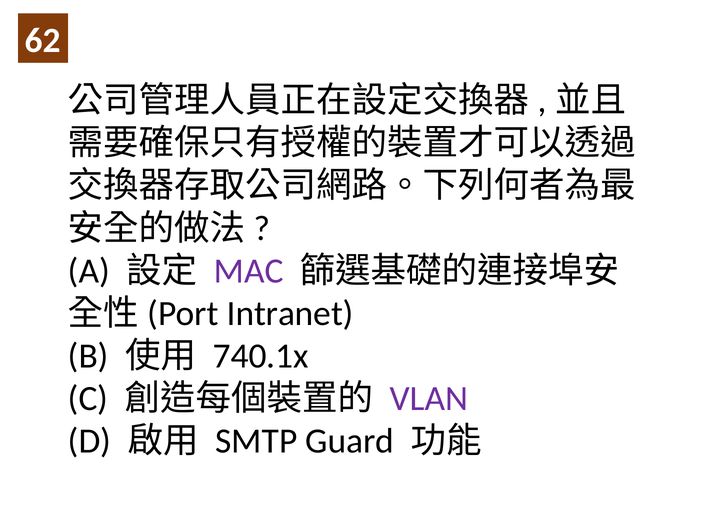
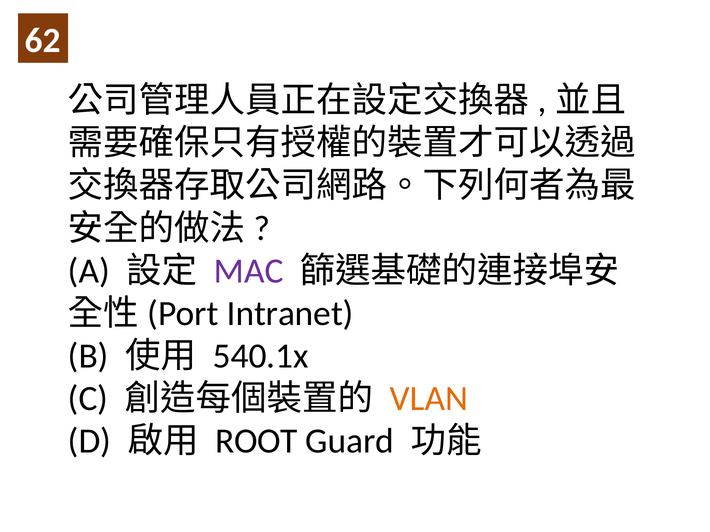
740.1x: 740.1x -> 540.1x (261, 356)
VLAN colour: purple -> orange (429, 399)
SMTP: SMTP -> ROOT (256, 442)
